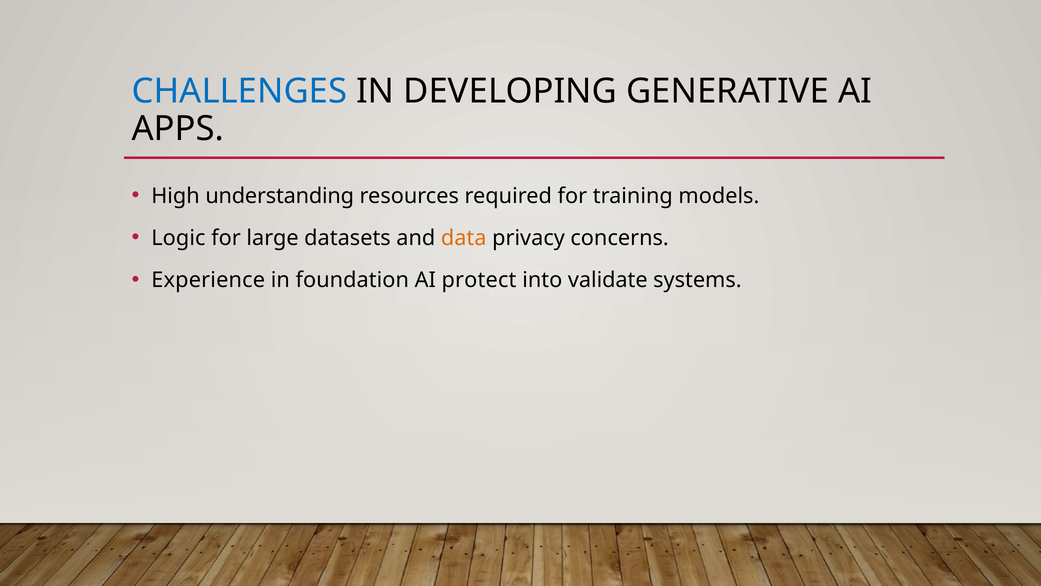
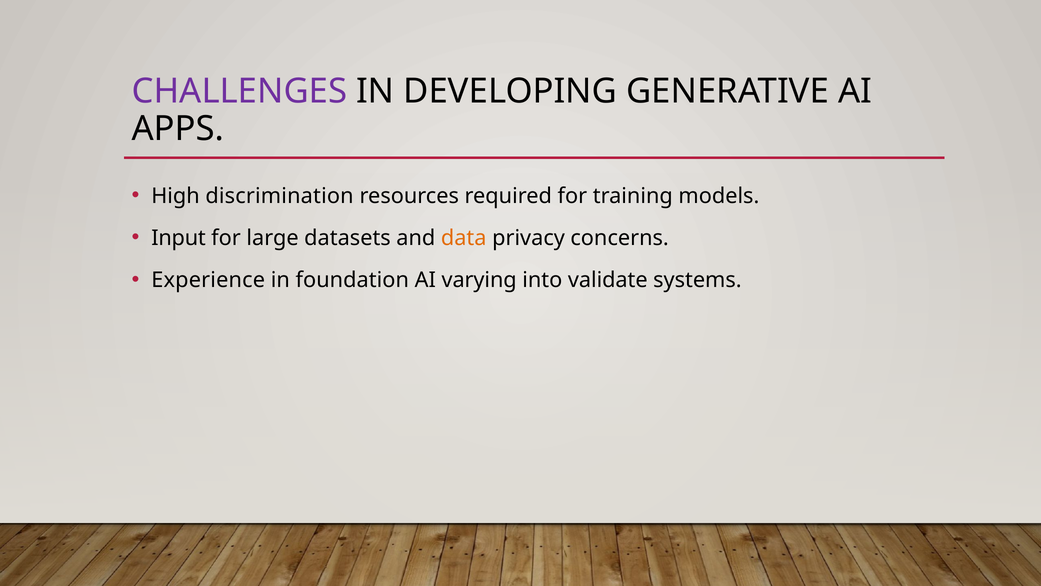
CHALLENGES colour: blue -> purple (239, 91)
understanding: understanding -> discrimination (280, 196)
Logic: Logic -> Input (179, 238)
protect: protect -> varying (479, 280)
